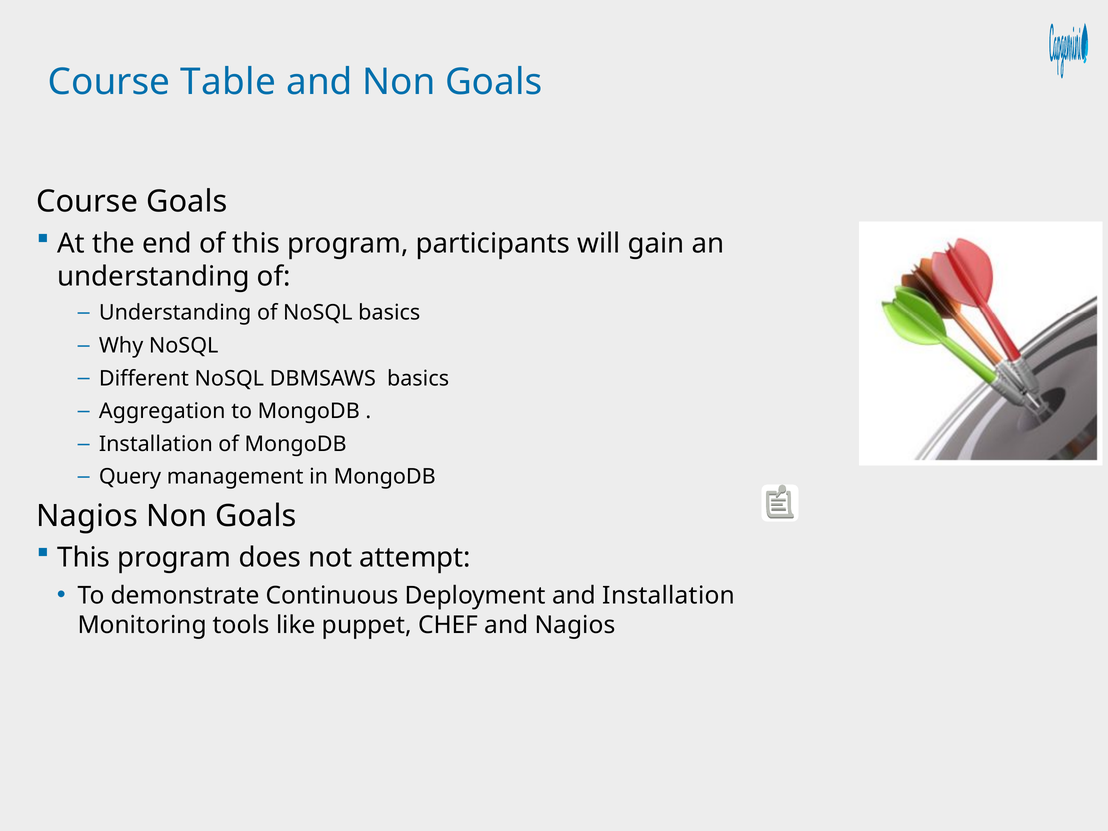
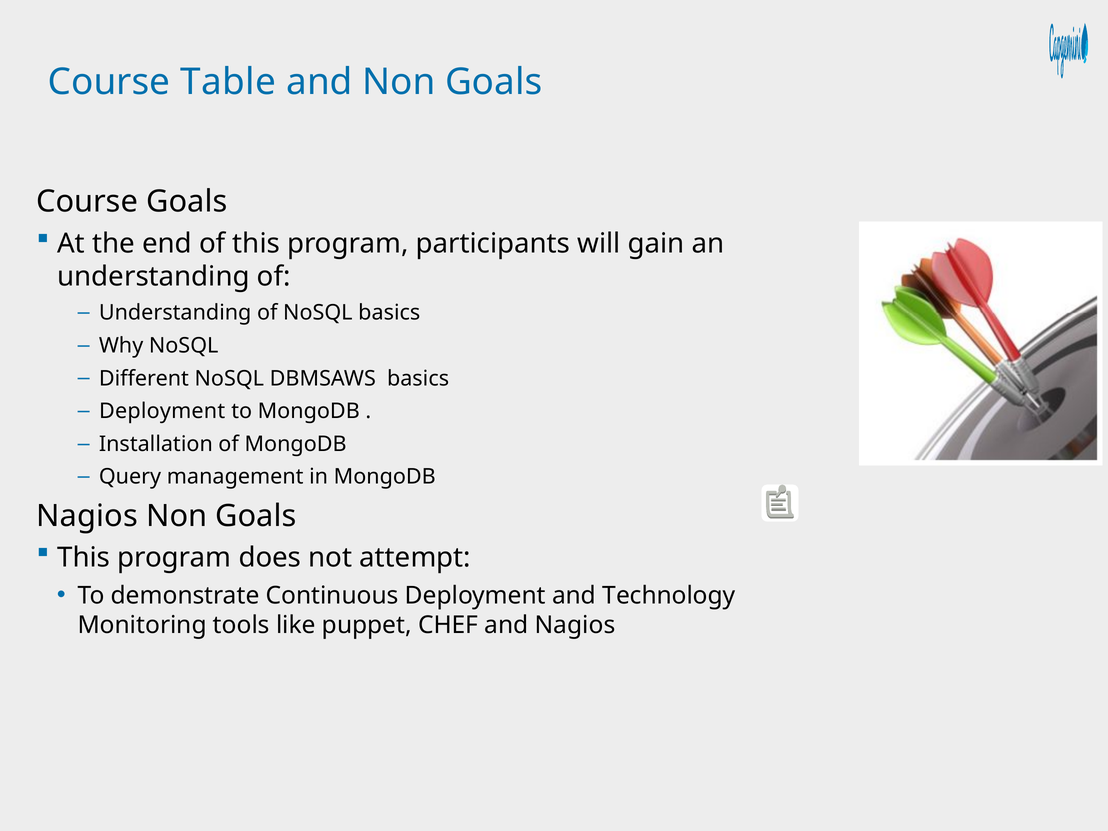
Aggregation: Aggregation -> Deployment (162, 411)
and Installation: Installation -> Technology (669, 596)
